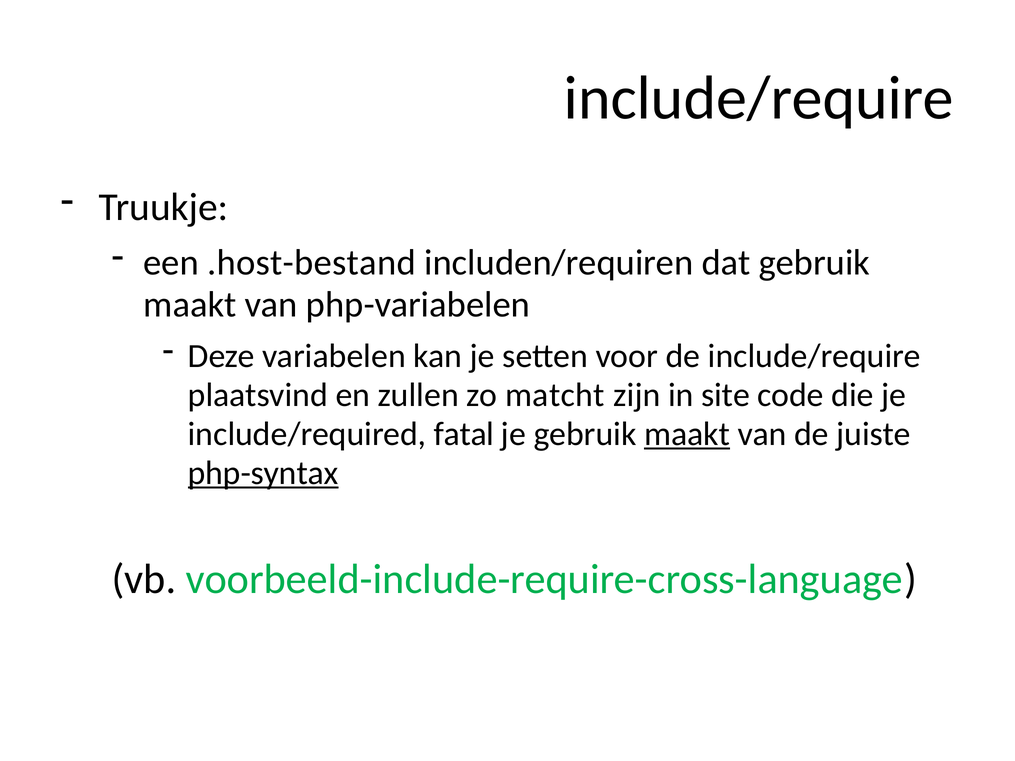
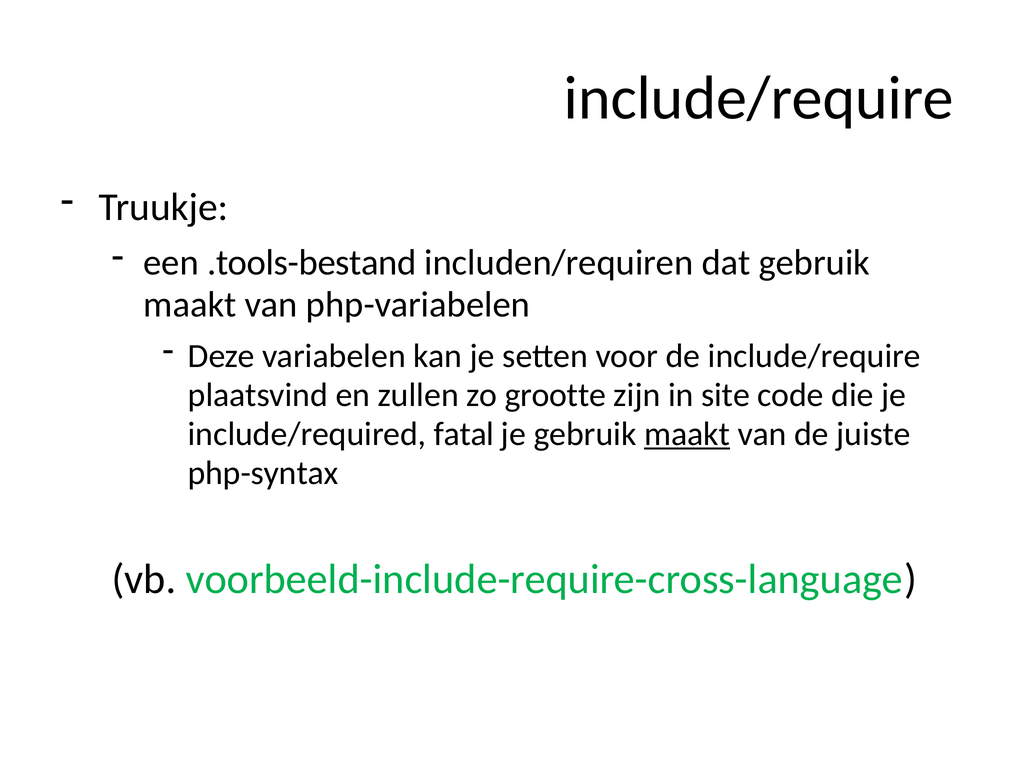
.host-bestand: .host-bestand -> .tools-bestand (312, 263)
matcht: matcht -> grootte (555, 395)
php-syntax underline: present -> none (263, 473)
